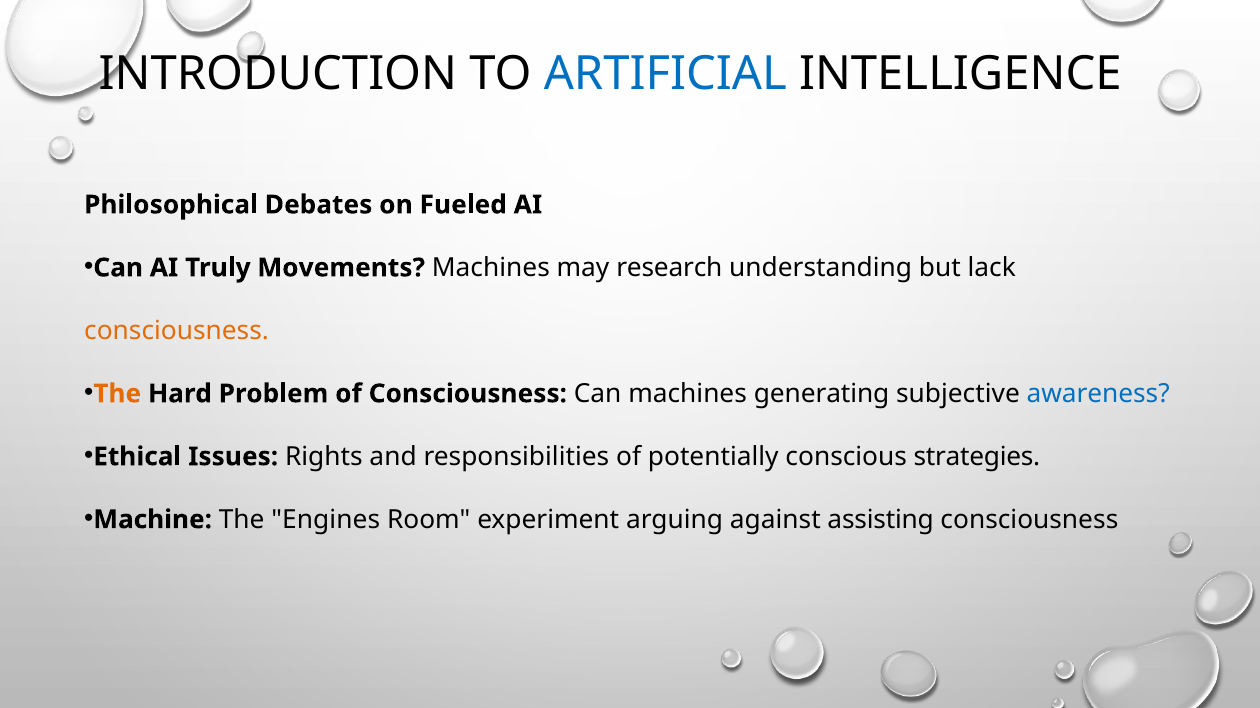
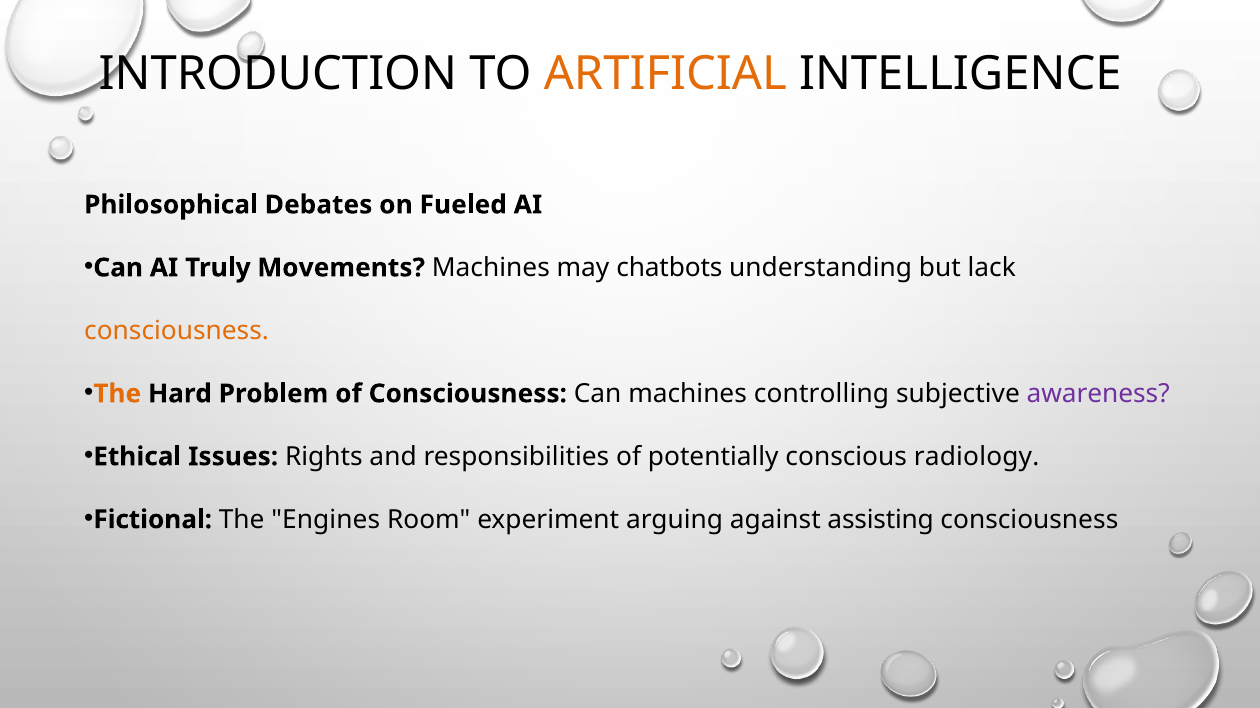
ARTIFICIAL colour: blue -> orange (665, 74)
research: research -> chatbots (669, 268)
generating: generating -> controlling (821, 394)
awareness colour: blue -> purple (1098, 394)
strategies: strategies -> radiology (977, 457)
Machine: Machine -> Fictional (153, 520)
